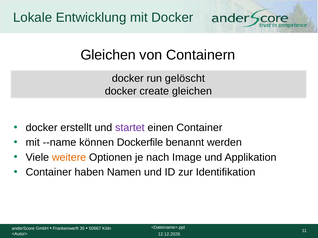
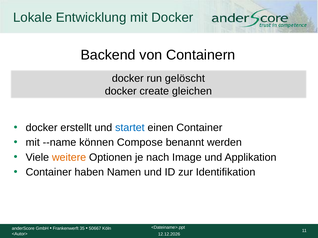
Gleichen: Gleichen -> Backend (108, 55)
startet colour: purple -> blue (130, 128)
Dockerfile: Dockerfile -> Compose (140, 143)
